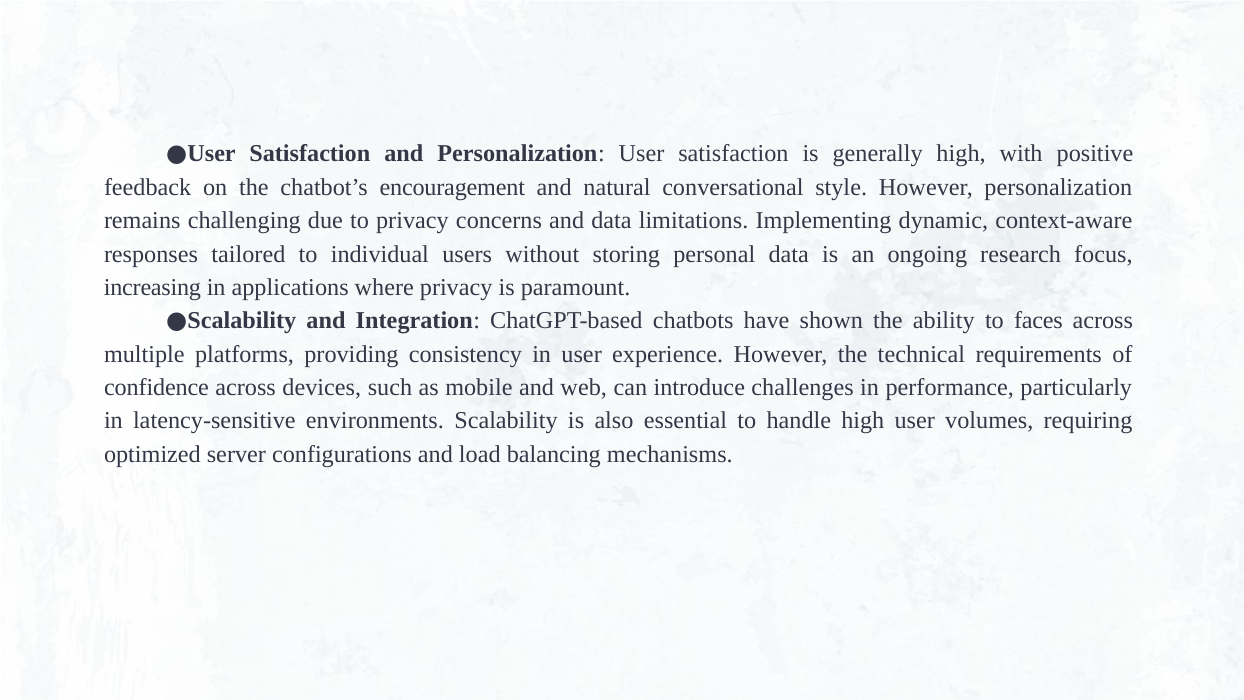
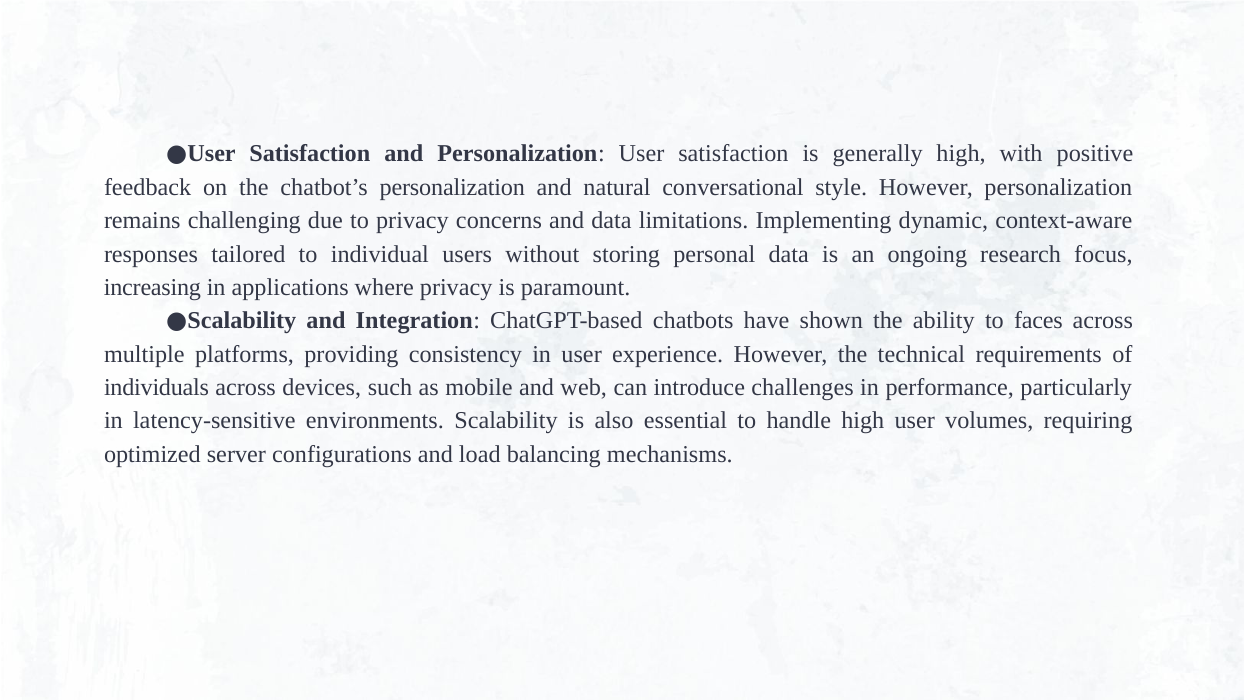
chatbot’s encouragement: encouragement -> personalization (452, 187)
confidence: confidence -> individuals (157, 387)
